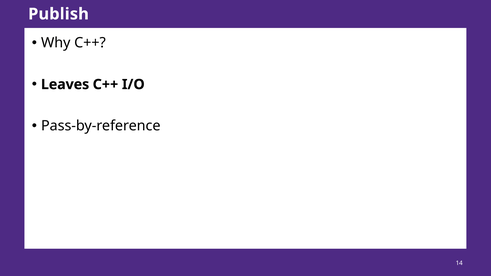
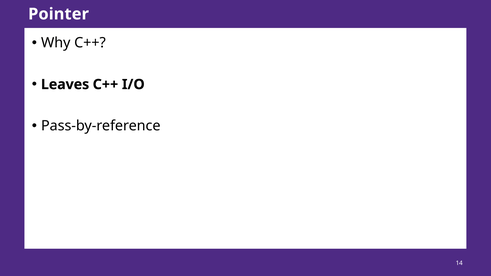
Publish: Publish -> Pointer (59, 14)
